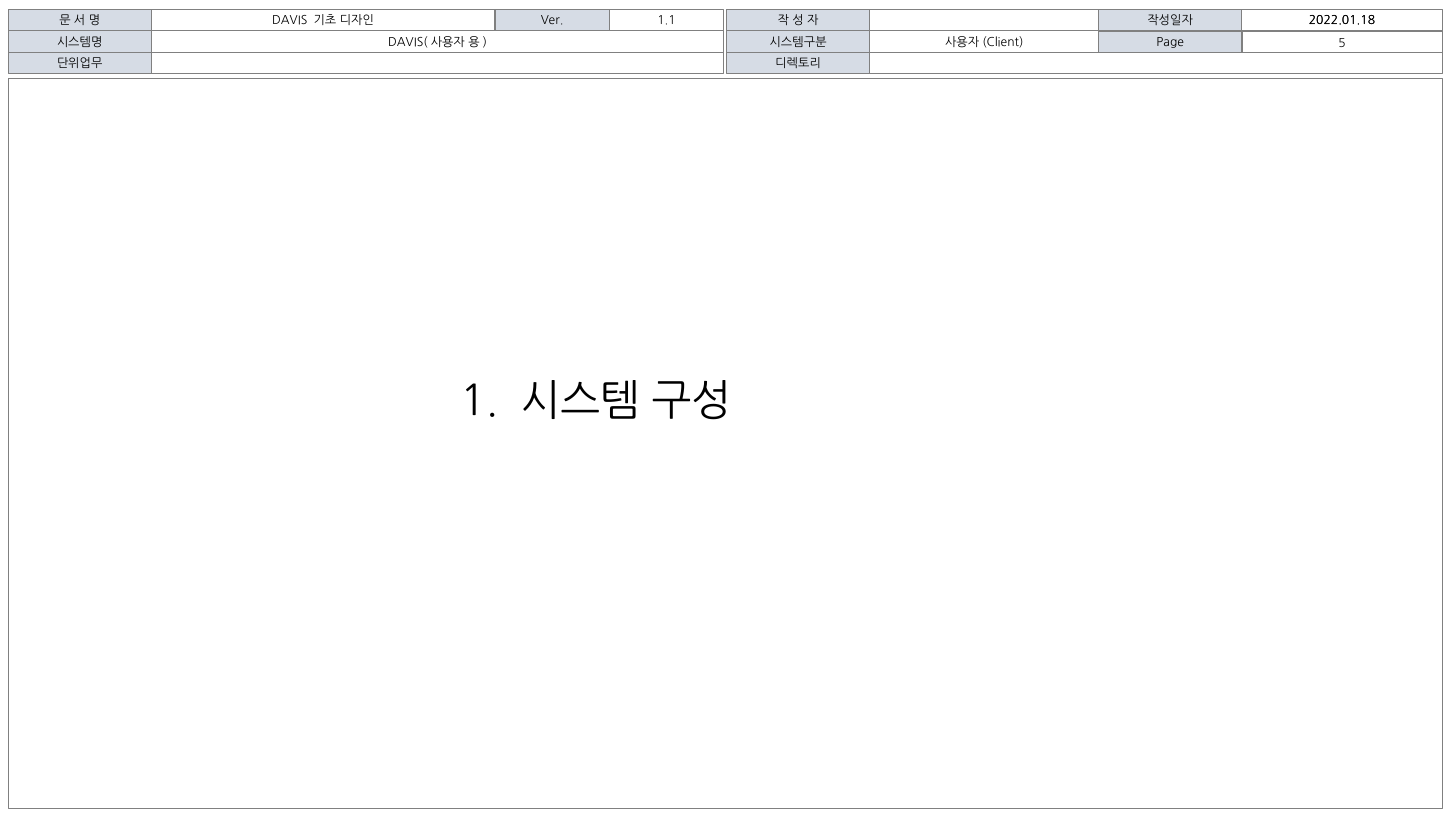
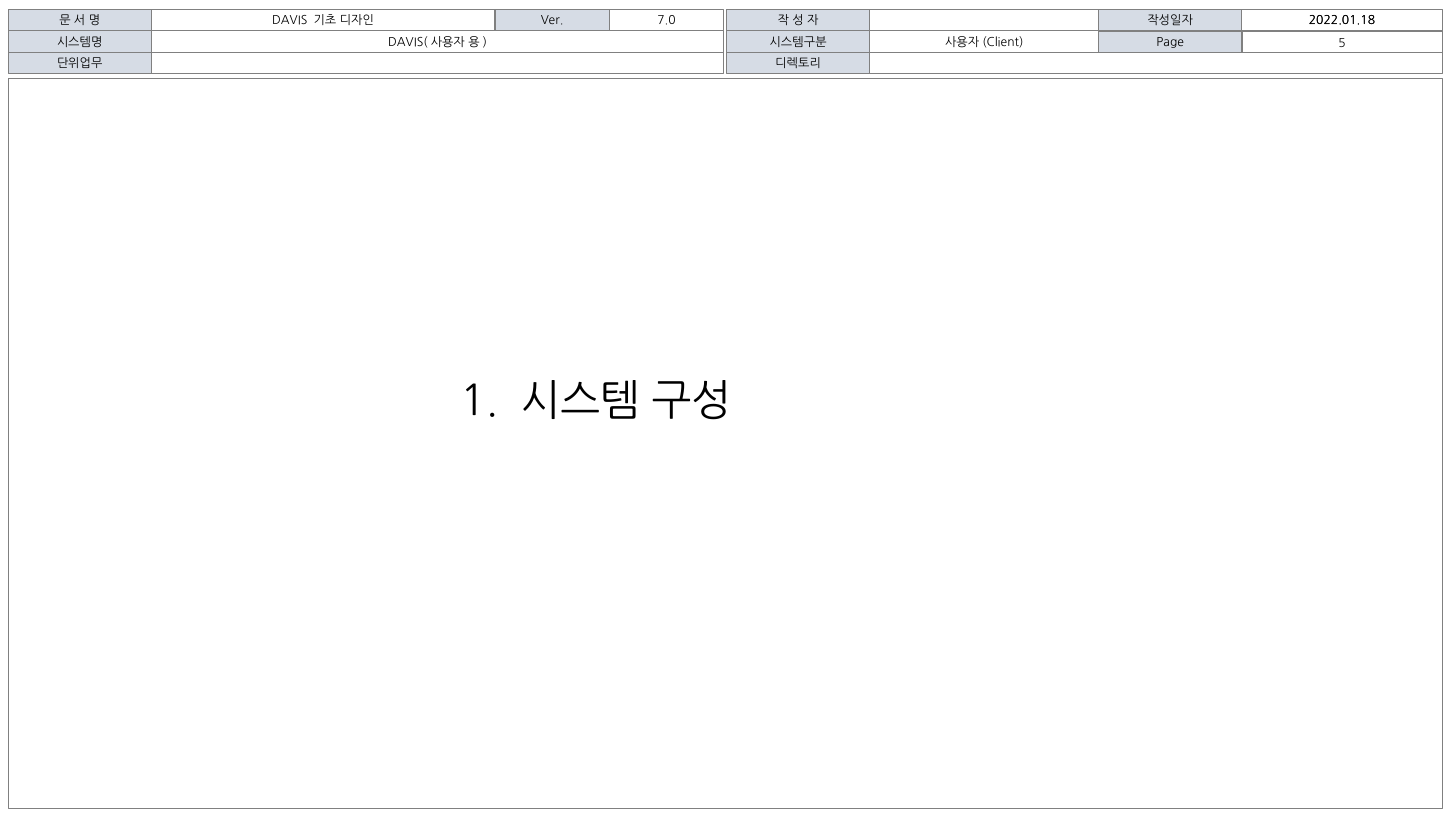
1.1: 1.1 -> 7.0 (667, 21)
